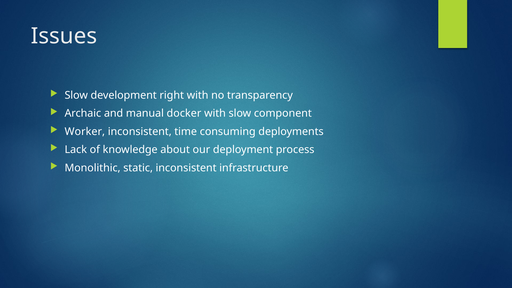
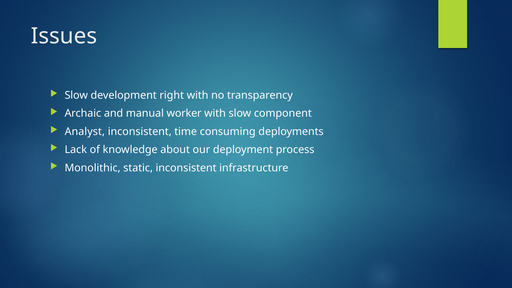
docker: docker -> worker (184, 113)
Worker: Worker -> Analyst (85, 132)
